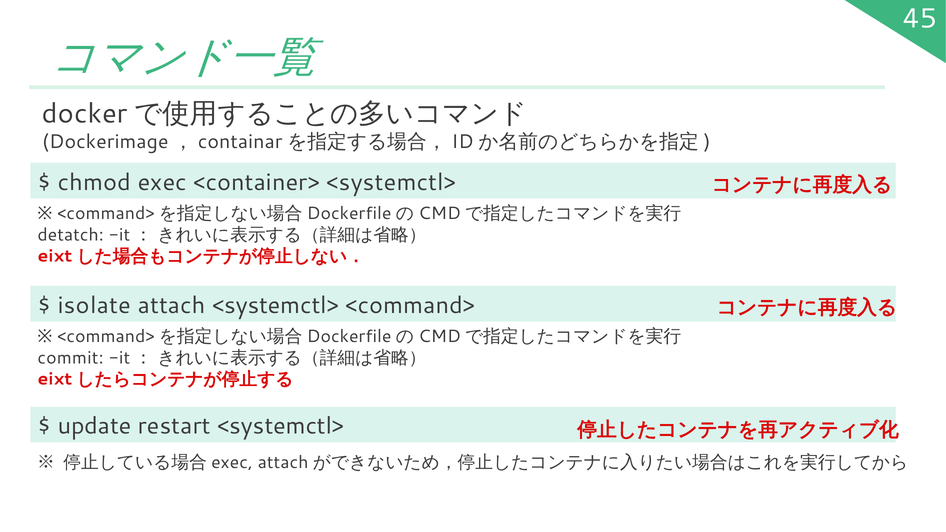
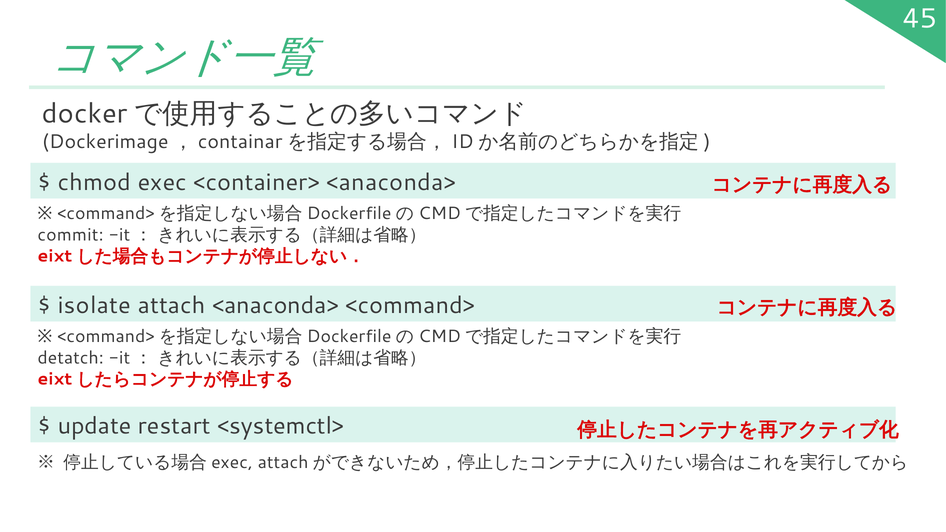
<container> <systemctl>: <systemctl> -> <anaconda> (391, 182)
detatch: detatch -> commit (71, 235)
attach <systemctl>: <systemctl> -> <anaconda> (275, 305)
commit: commit -> detatch (71, 358)
